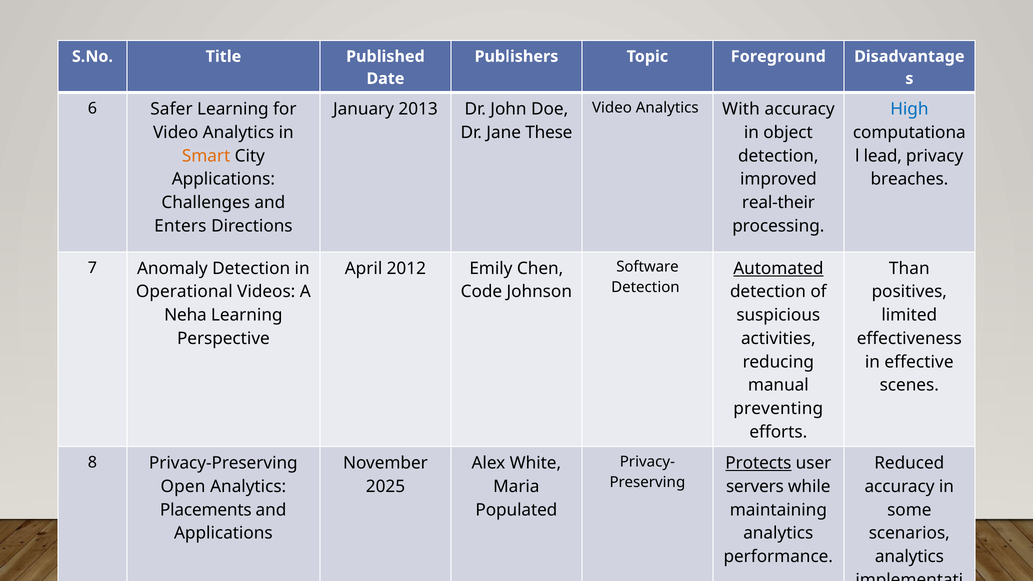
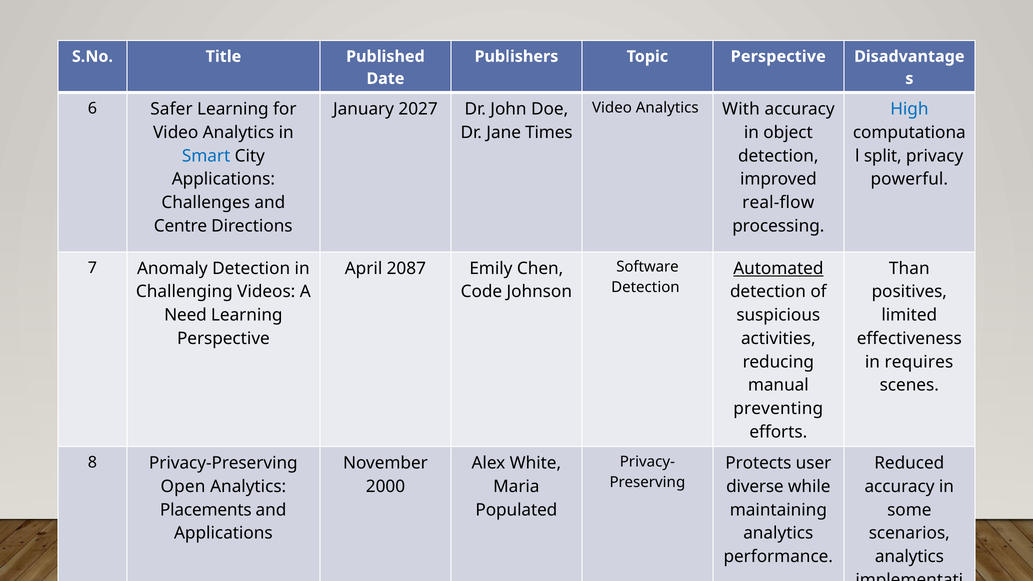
Topic Foreground: Foreground -> Perspective (778, 57)
2013: 2013 -> 2027 (418, 109)
These: These -> Times (549, 132)
Smart colour: orange -> blue (206, 156)
lead: lead -> split (883, 156)
breaches: breaches -> powerful (909, 179)
real-their: real-their -> real-flow (778, 203)
Enters: Enters -> Centre (180, 226)
2012: 2012 -> 2087 (406, 268)
Operational: Operational -> Challenging (184, 292)
Neha: Neha -> Need (185, 315)
effective: effective -> requires (919, 362)
Protects underline: present -> none (758, 463)
2025: 2025 -> 2000 (385, 487)
servers: servers -> diverse (755, 487)
